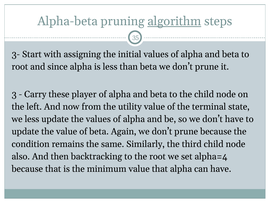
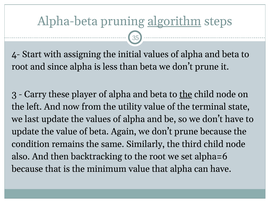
3-: 3- -> 4- (16, 54)
the underline: none -> present (186, 94)
we less: less -> last (32, 119)
alpha=4: alpha=4 -> alpha=6 (211, 156)
